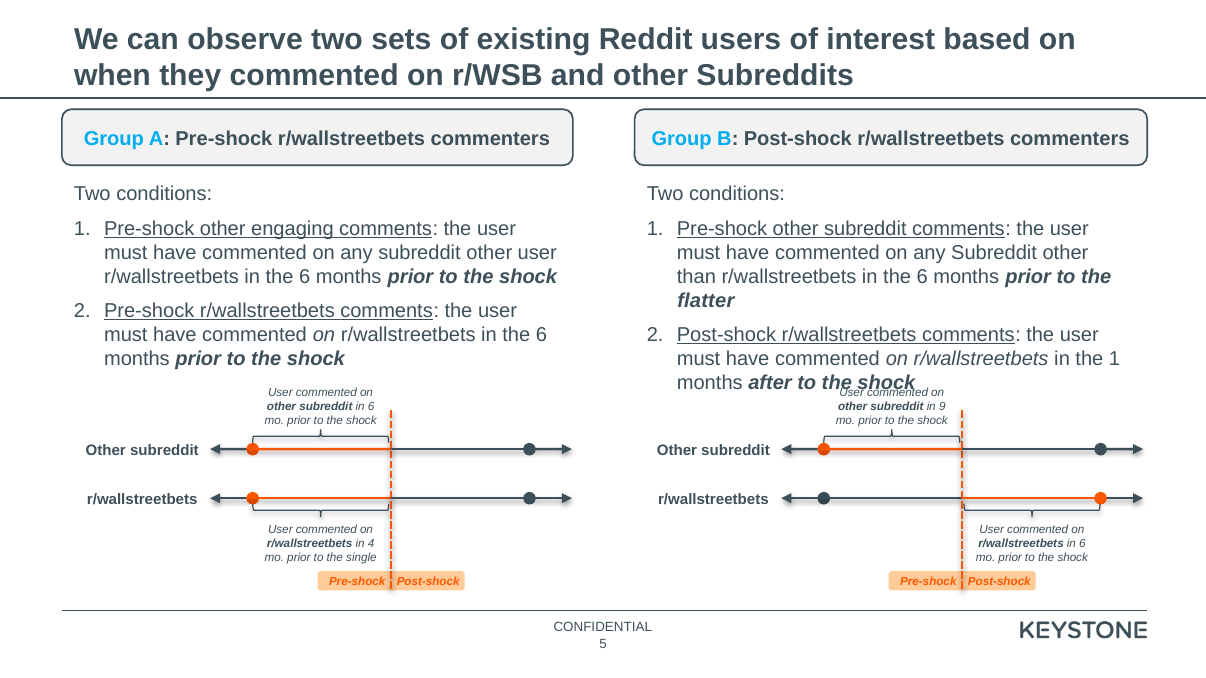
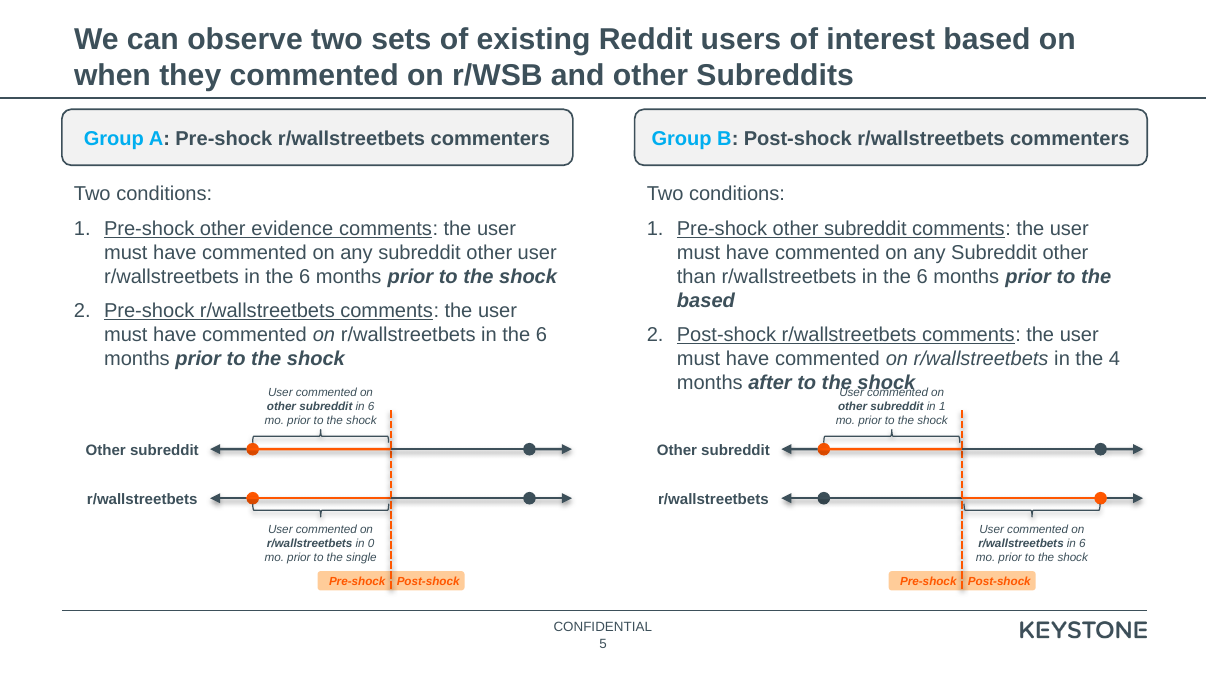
engaging: engaging -> evidence (292, 229)
flatter: flatter -> based (706, 301)
the 1: 1 -> 4 (1115, 359)
in 9: 9 -> 1 (942, 406)
4: 4 -> 0 (371, 544)
